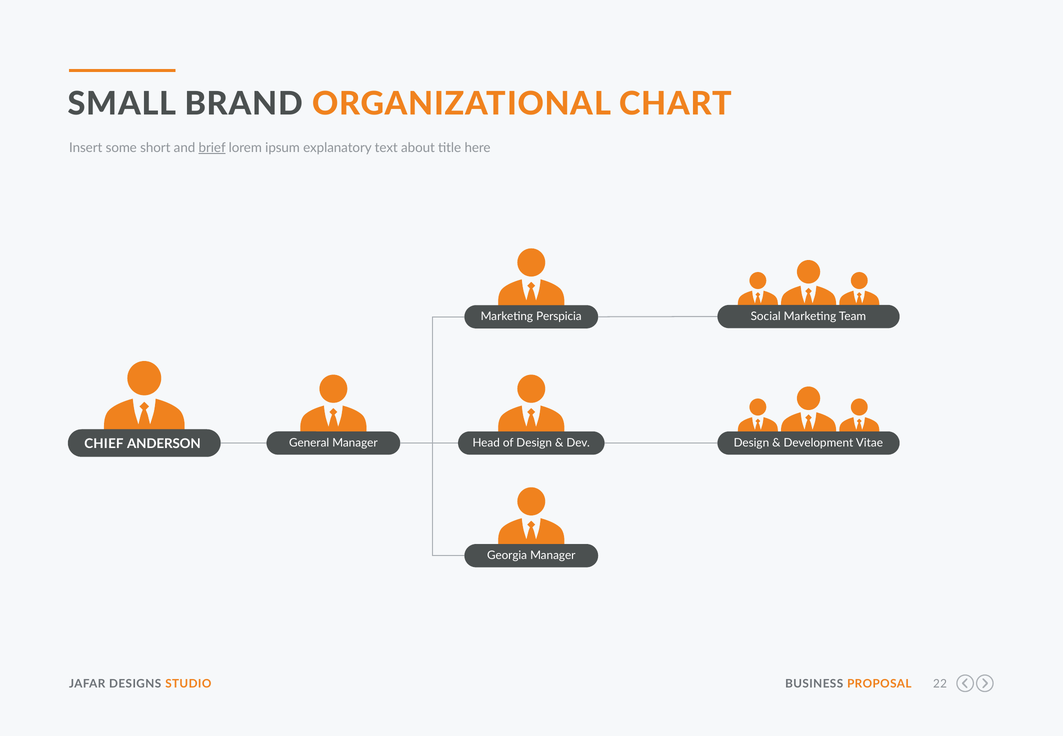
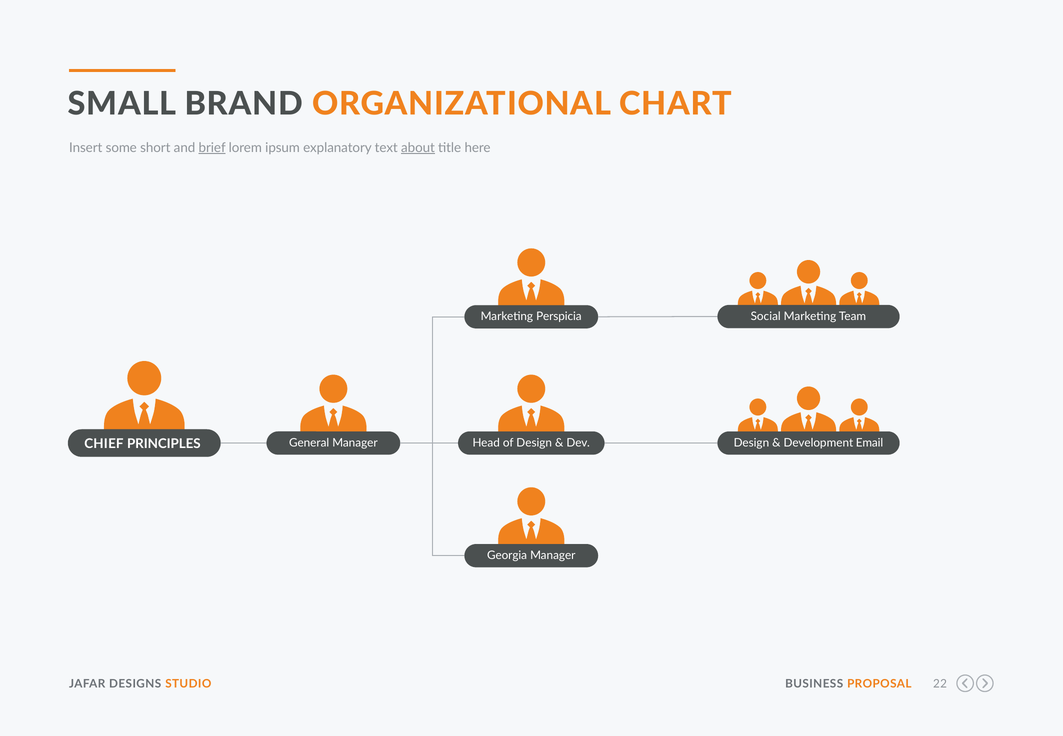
about underline: none -> present (418, 148)
Vitae: Vitae -> Email (869, 443)
ANDERSON: ANDERSON -> PRINCIPLES (164, 444)
